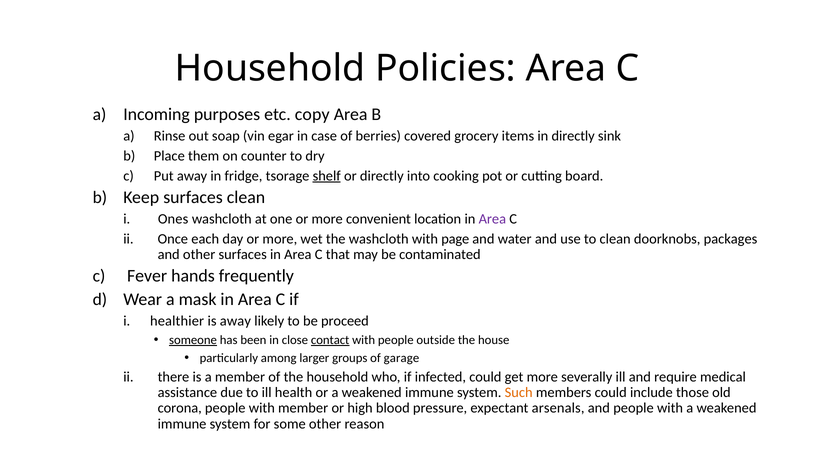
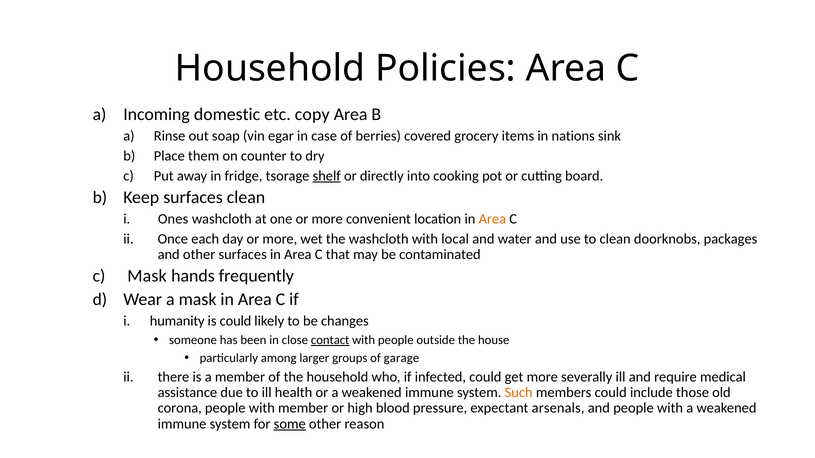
purposes: purposes -> domestic (227, 115)
in directly: directly -> nations (573, 136)
Area colour: purple -> orange (492, 219)
page: page -> local (455, 239)
c Fever: Fever -> Mask (147, 276)
healthier: healthier -> humanity (177, 322)
is away: away -> could (236, 322)
proceed: proceed -> changes (345, 322)
someone underline: present -> none (193, 340)
some underline: none -> present (290, 424)
